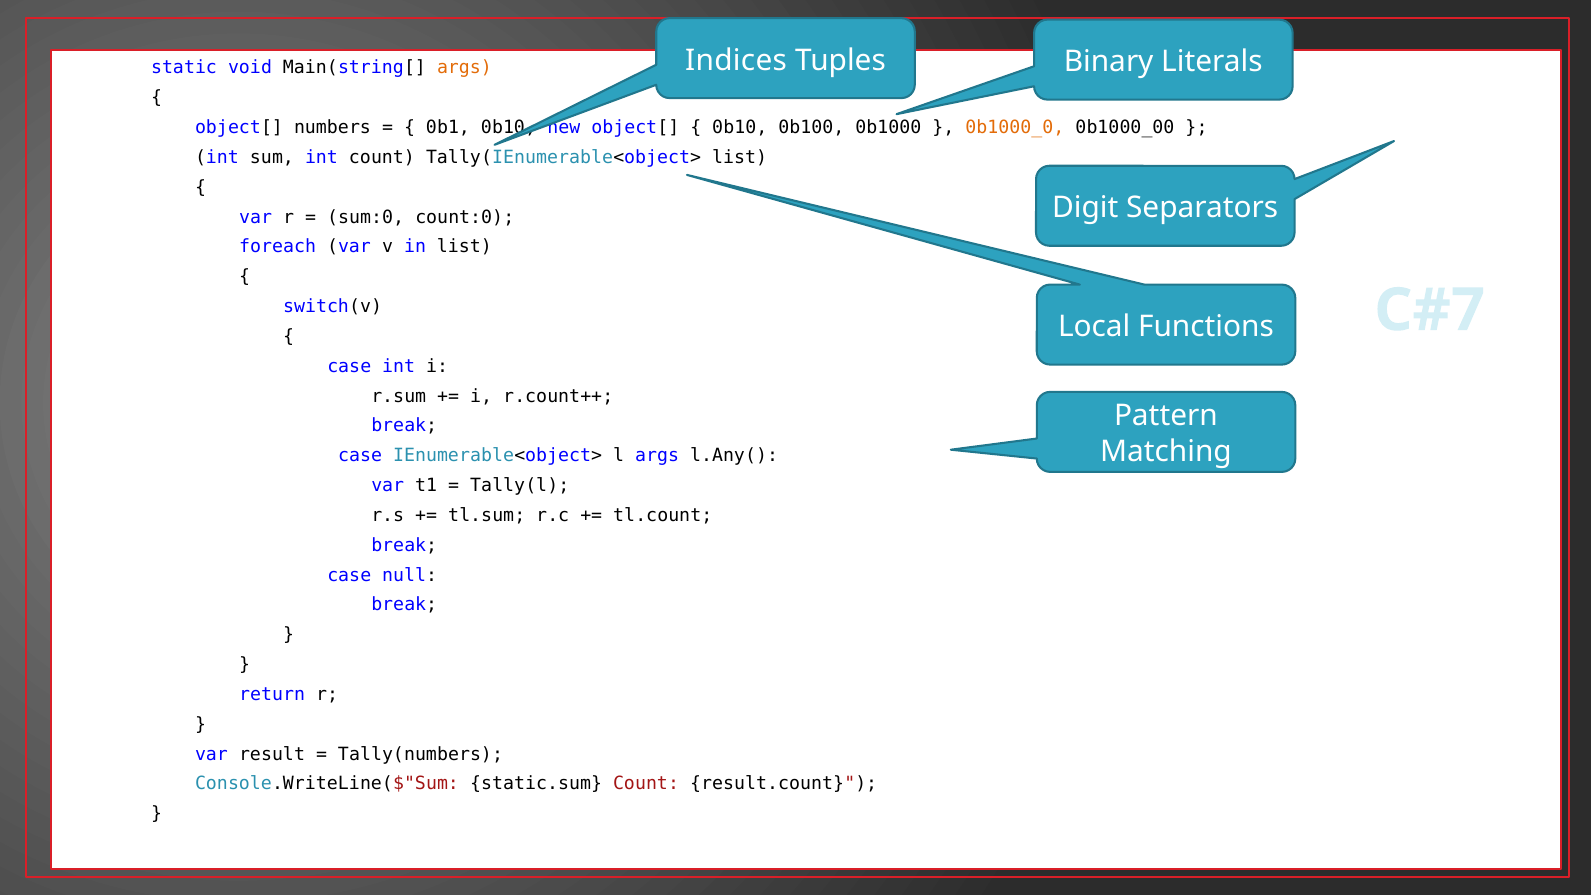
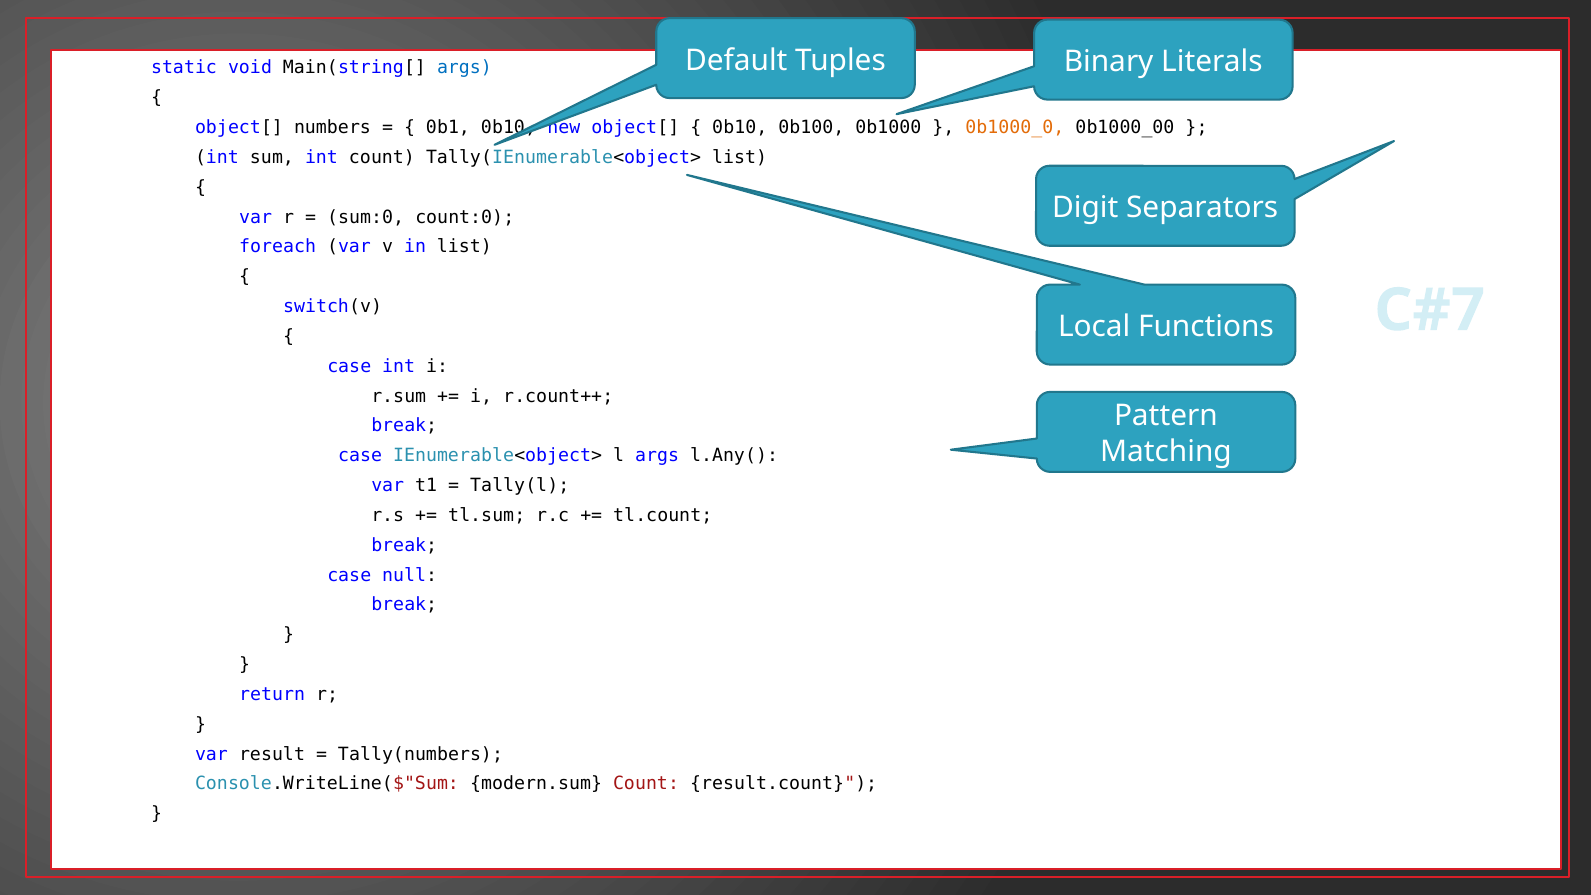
Indices: Indices -> Default (736, 60)
args colour: orange -> blue (464, 68)
static.sum: static.sum -> modern.sum (536, 784)
